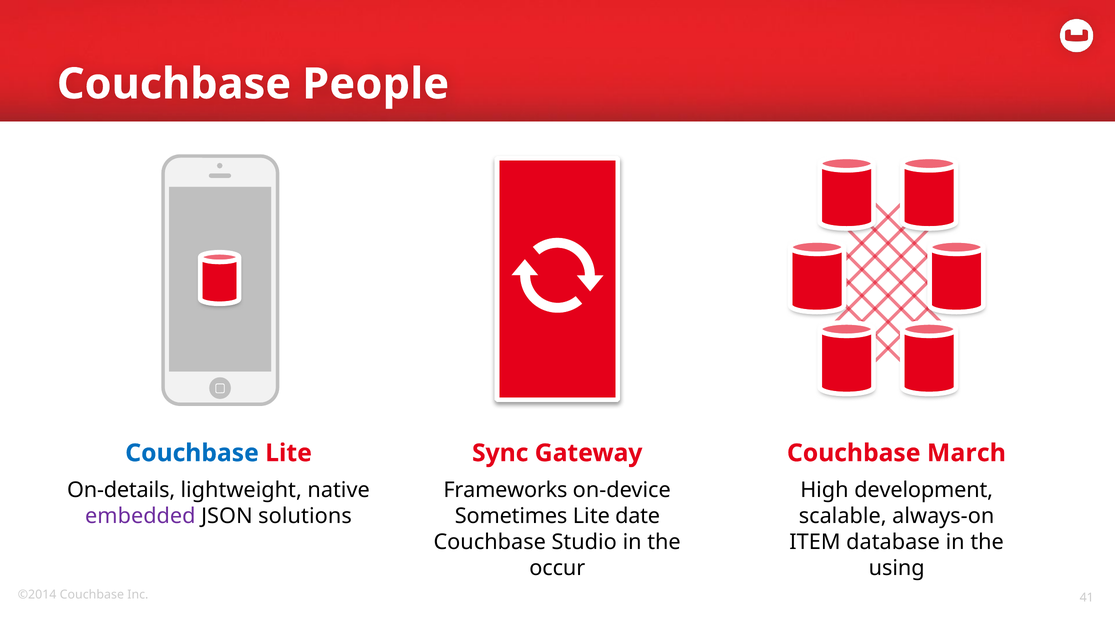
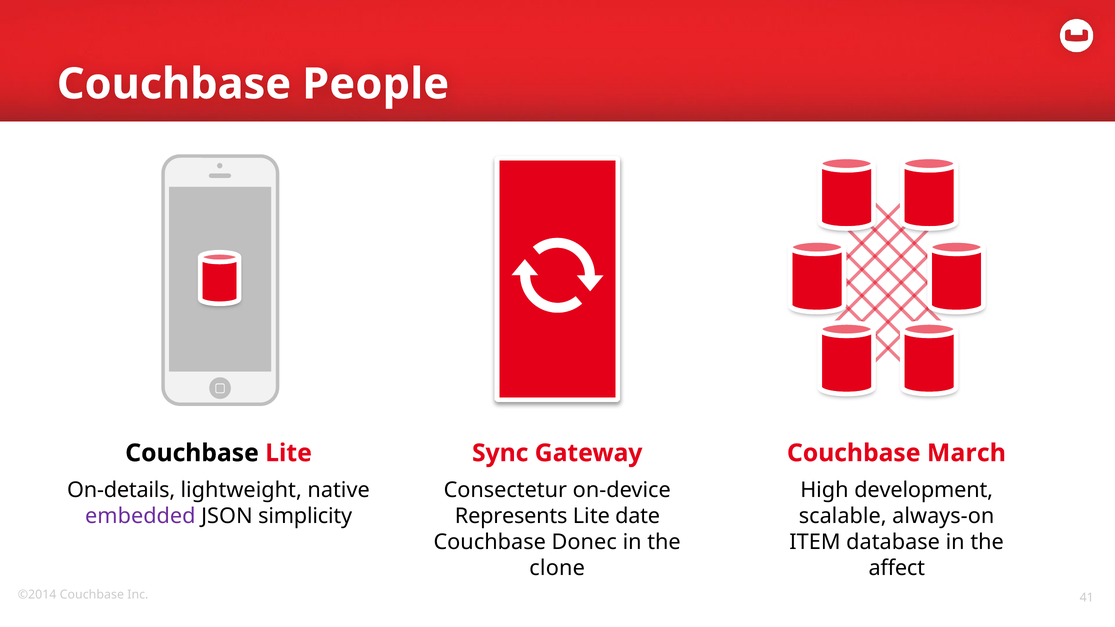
Couchbase colour: blue -> black (192, 453)
Frameworks: Frameworks -> Consectetur (505, 490)
solutions: solutions -> simplicity (305, 516)
Sometimes: Sometimes -> Represents (511, 516)
Studio: Studio -> Donec (584, 542)
occur: occur -> clone (557, 568)
using: using -> affect (897, 568)
